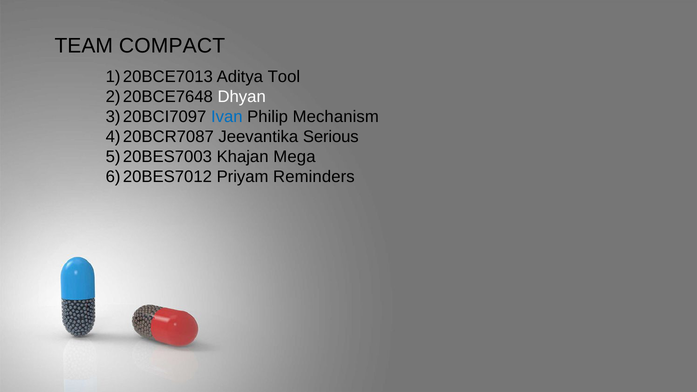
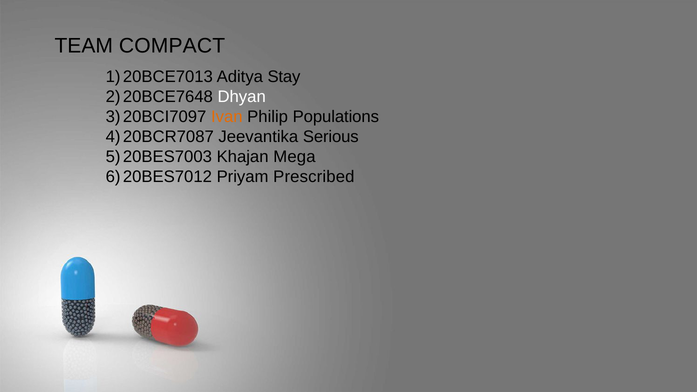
Tool: Tool -> Stay (284, 77)
Ivan colour: blue -> orange (227, 117)
Mechanism: Mechanism -> Populations (336, 117)
Reminders: Reminders -> Prescribed (314, 177)
